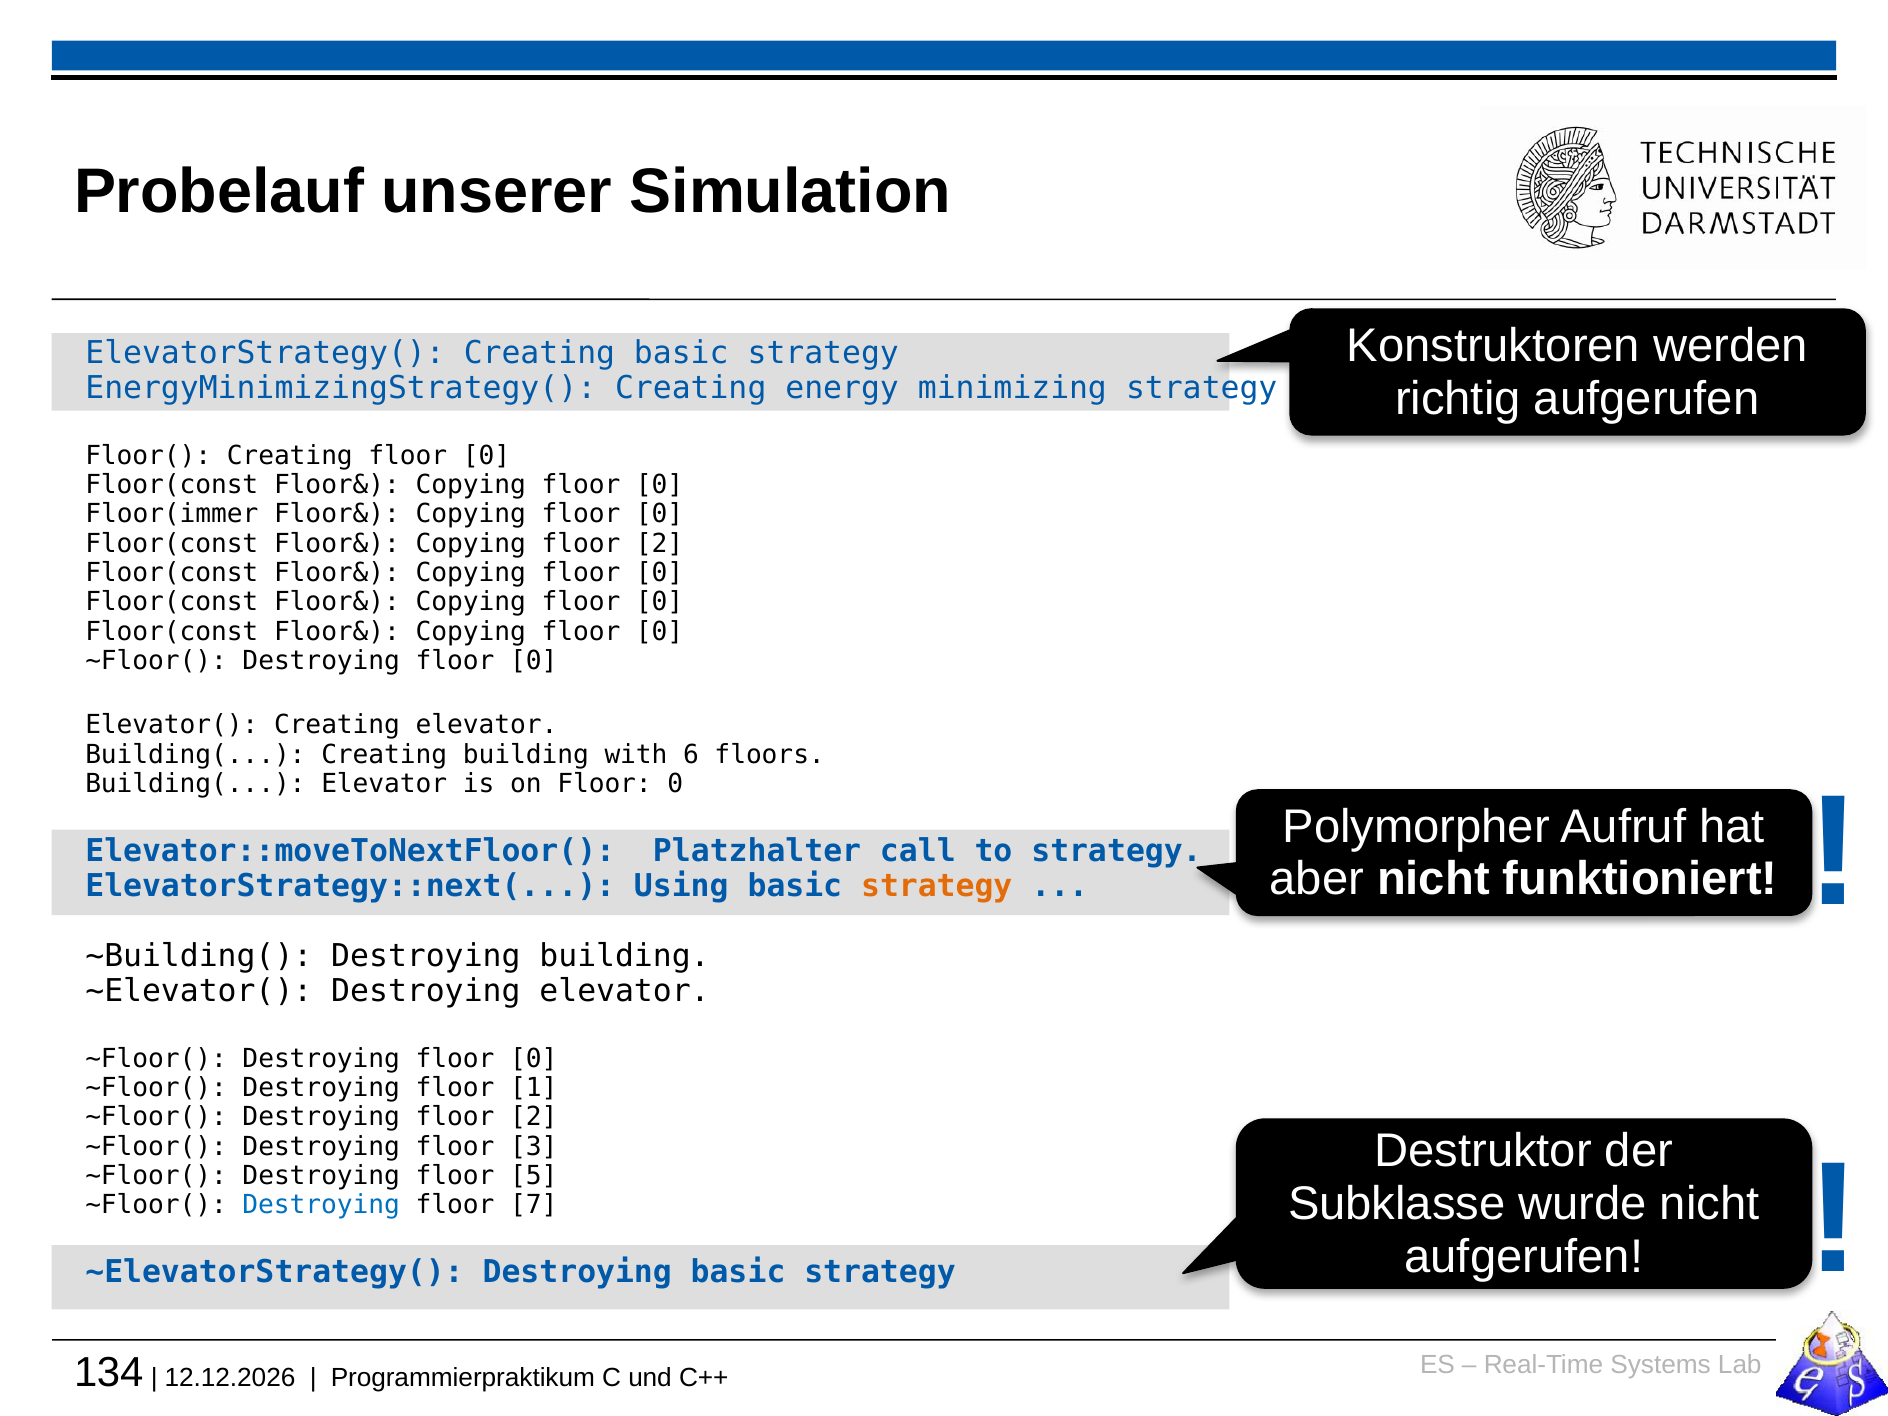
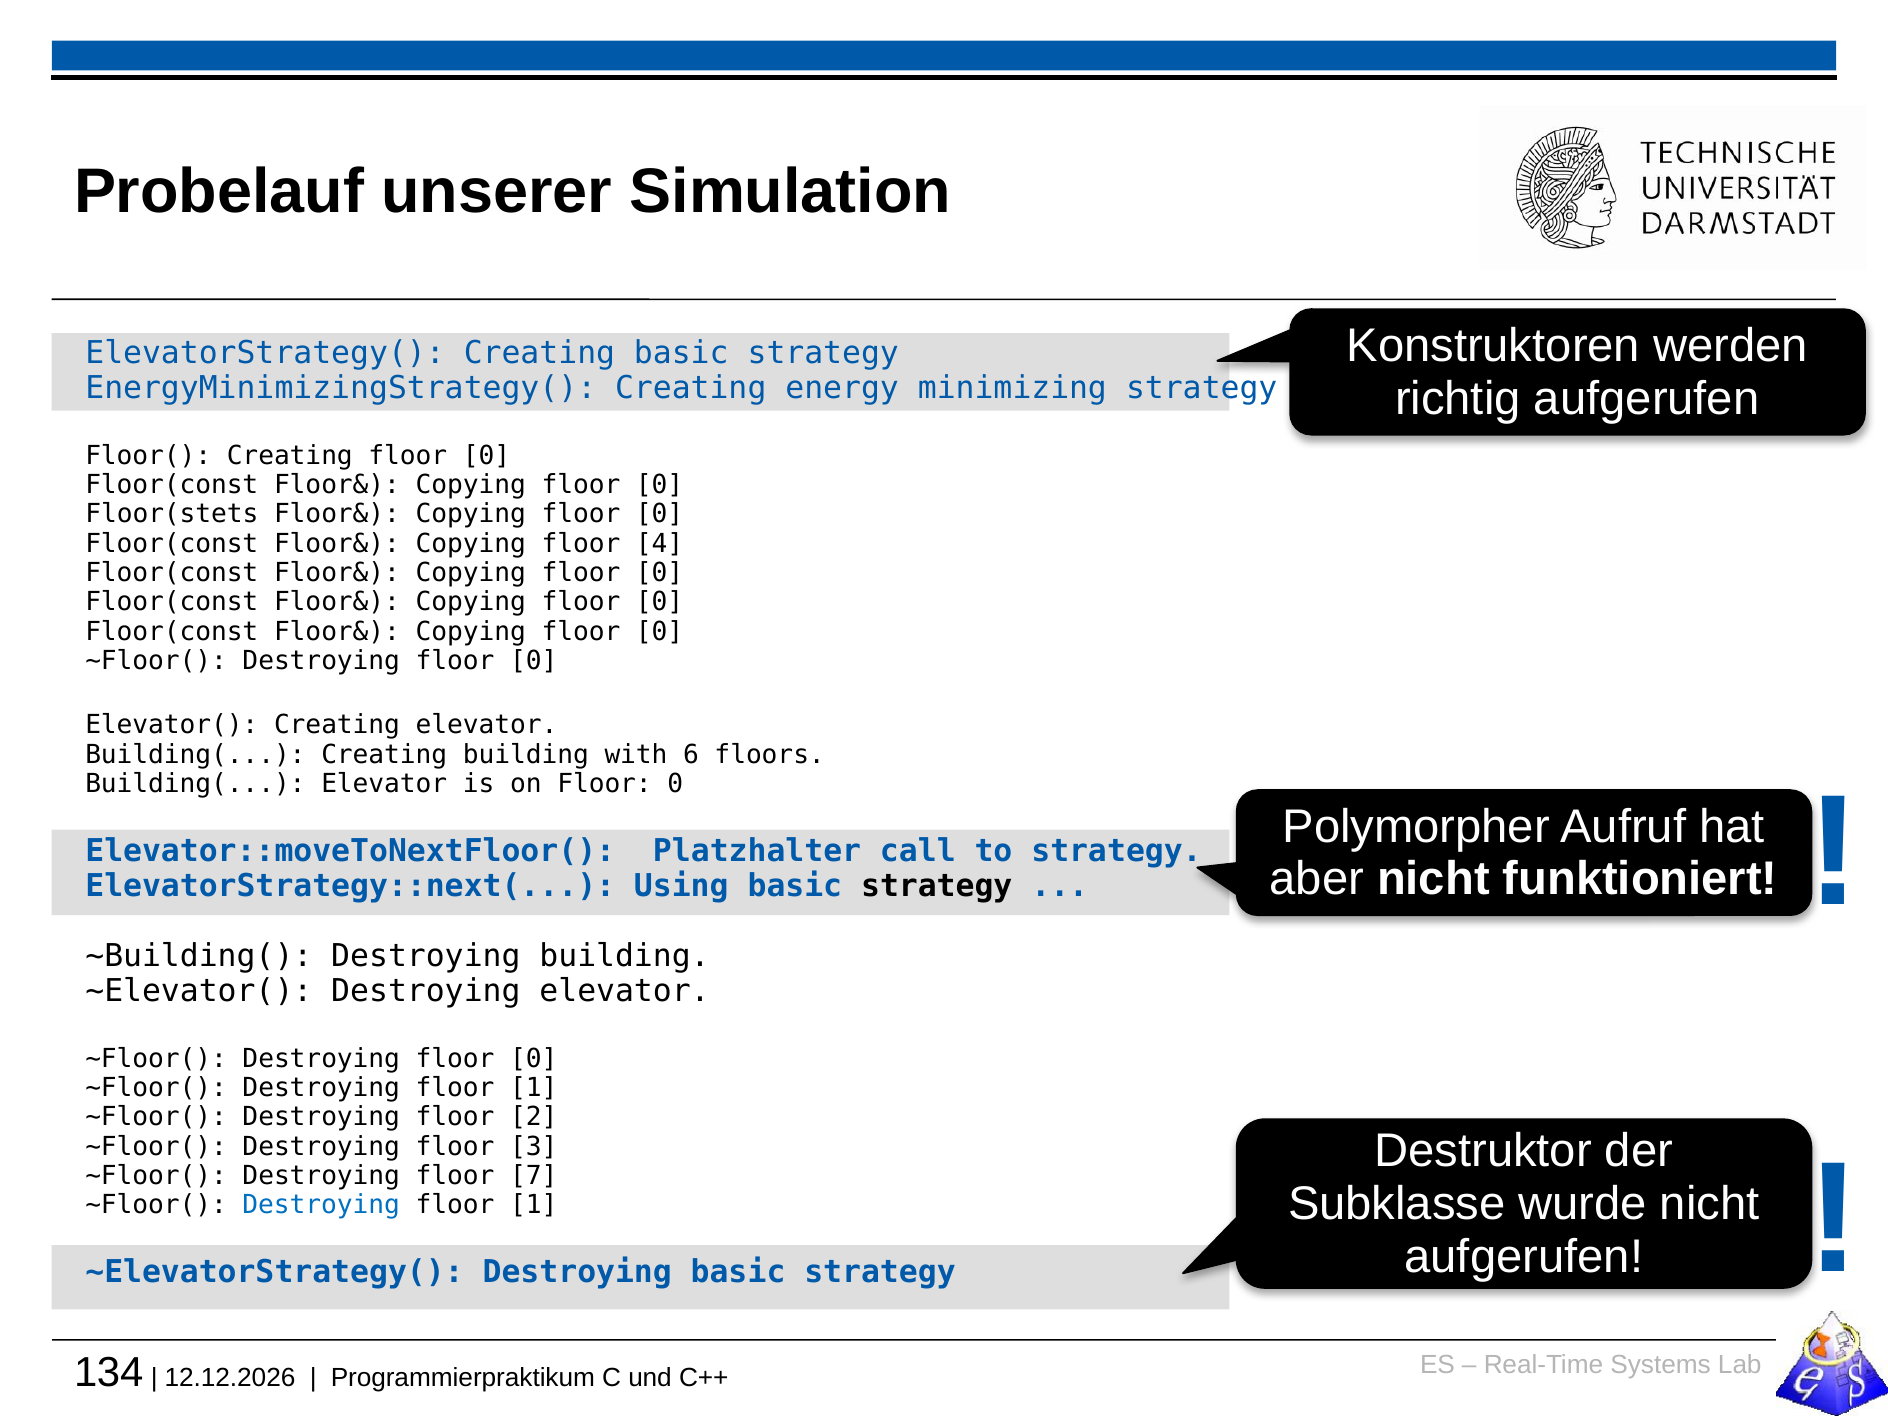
Floor(immer: Floor(immer -> Floor(stets (172, 514)
Copying floor 2: 2 -> 4 (659, 544)
strategy colour: orange -> black (937, 886)
5: 5 -> 7 (534, 1176)
7: 7 -> 1 (534, 1205)
